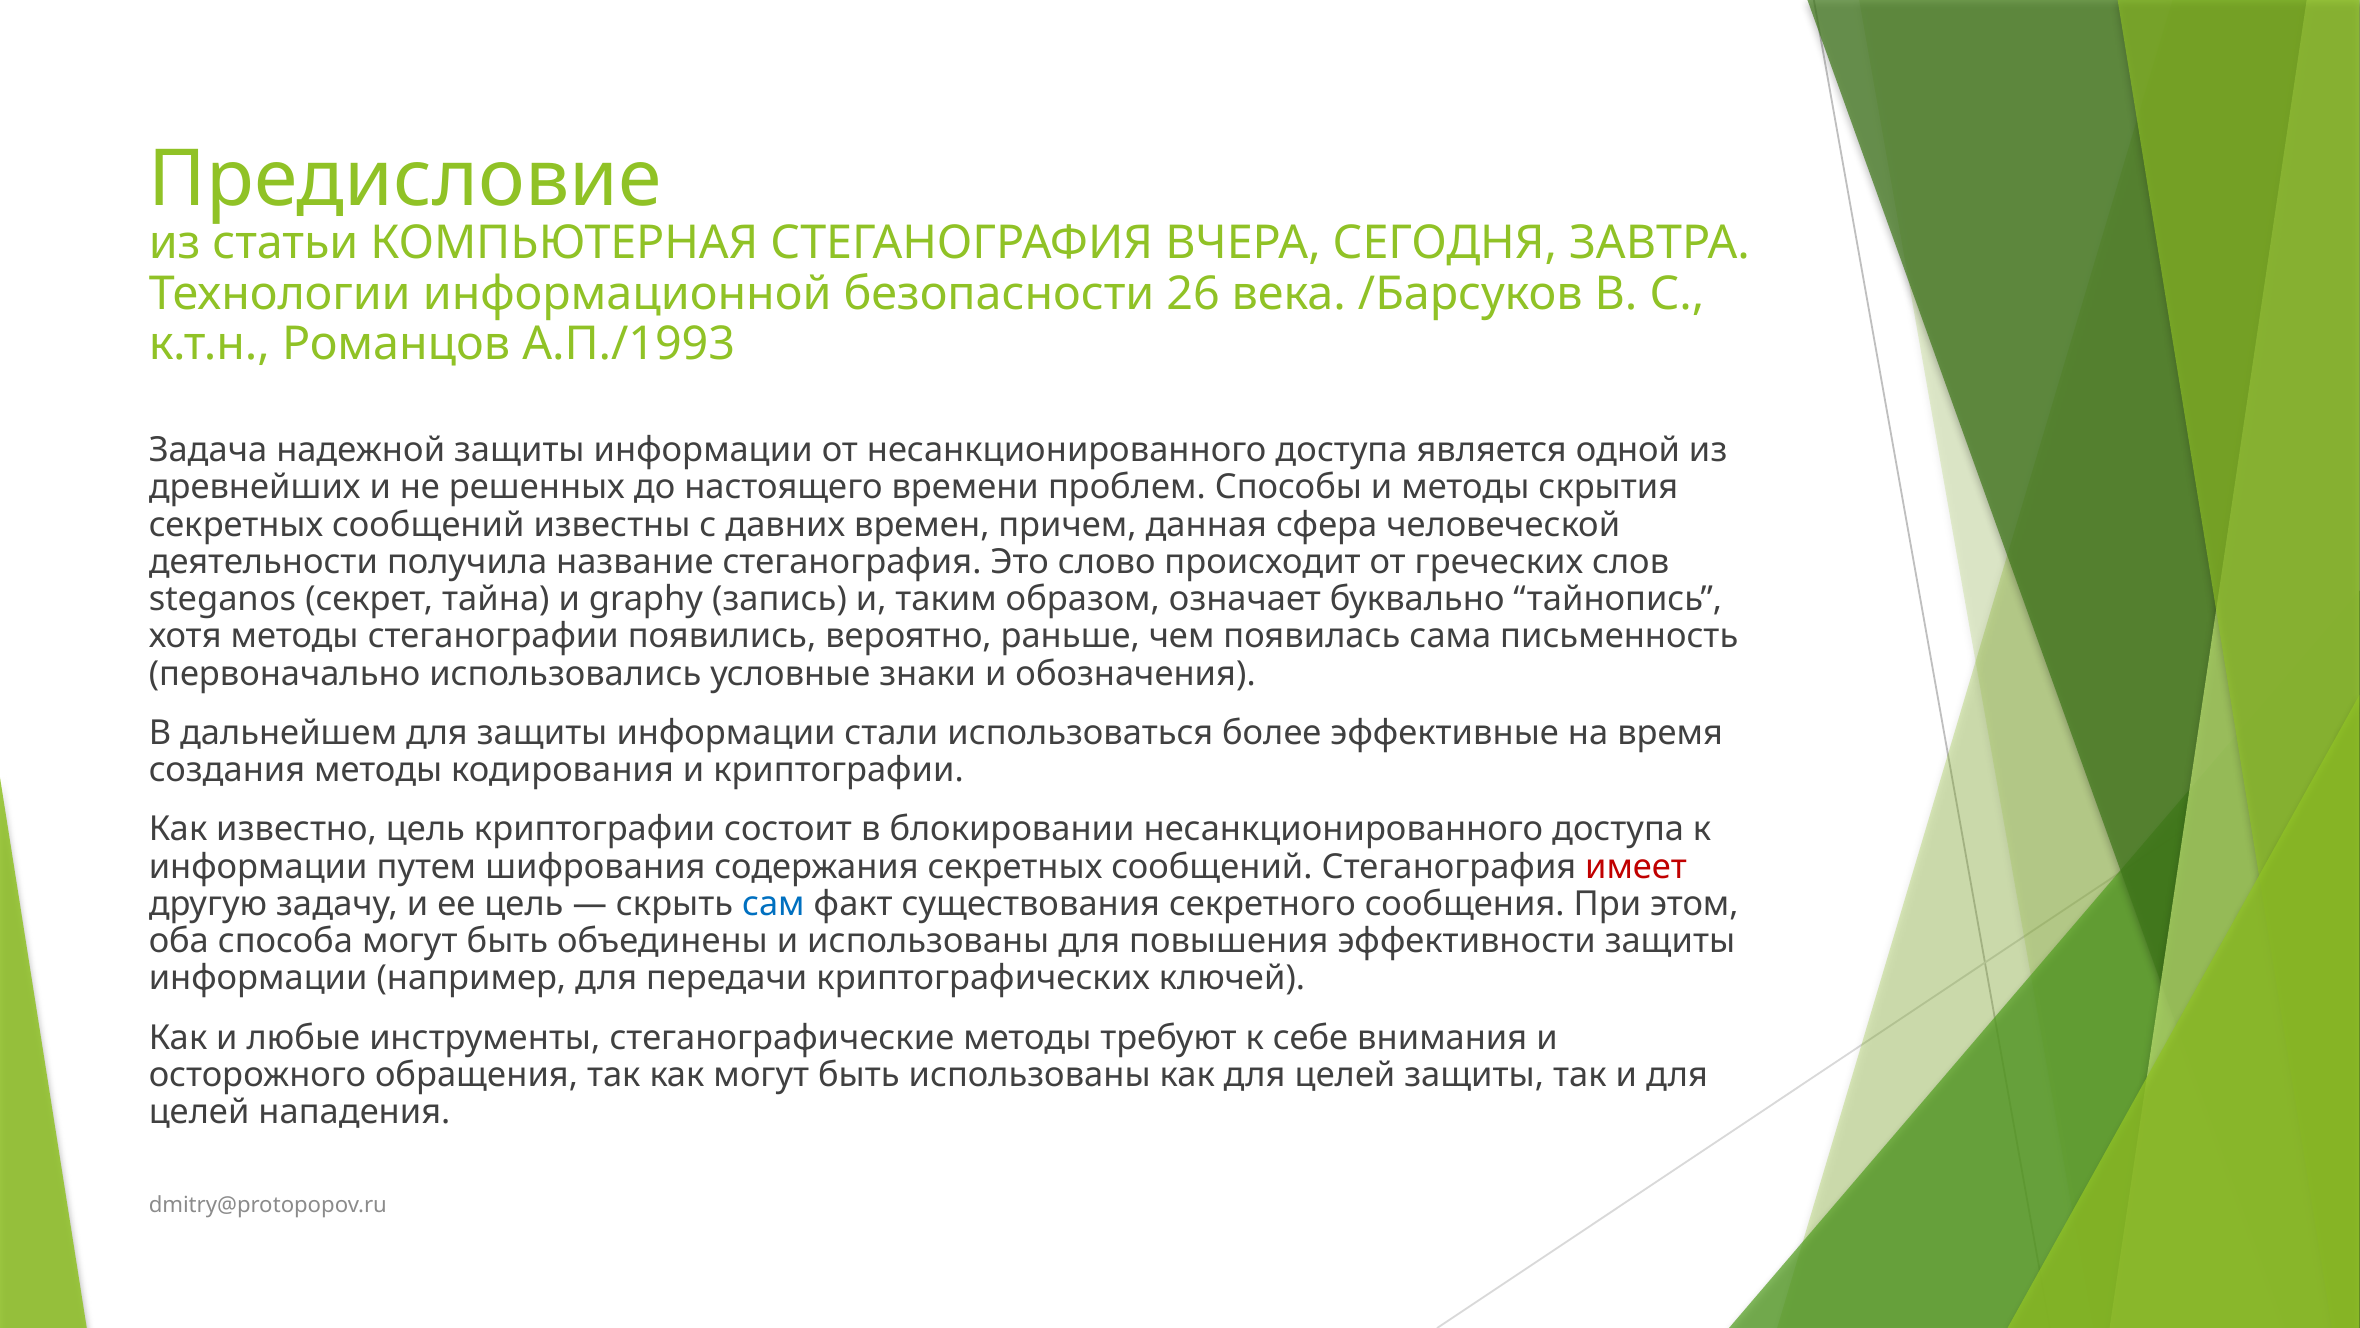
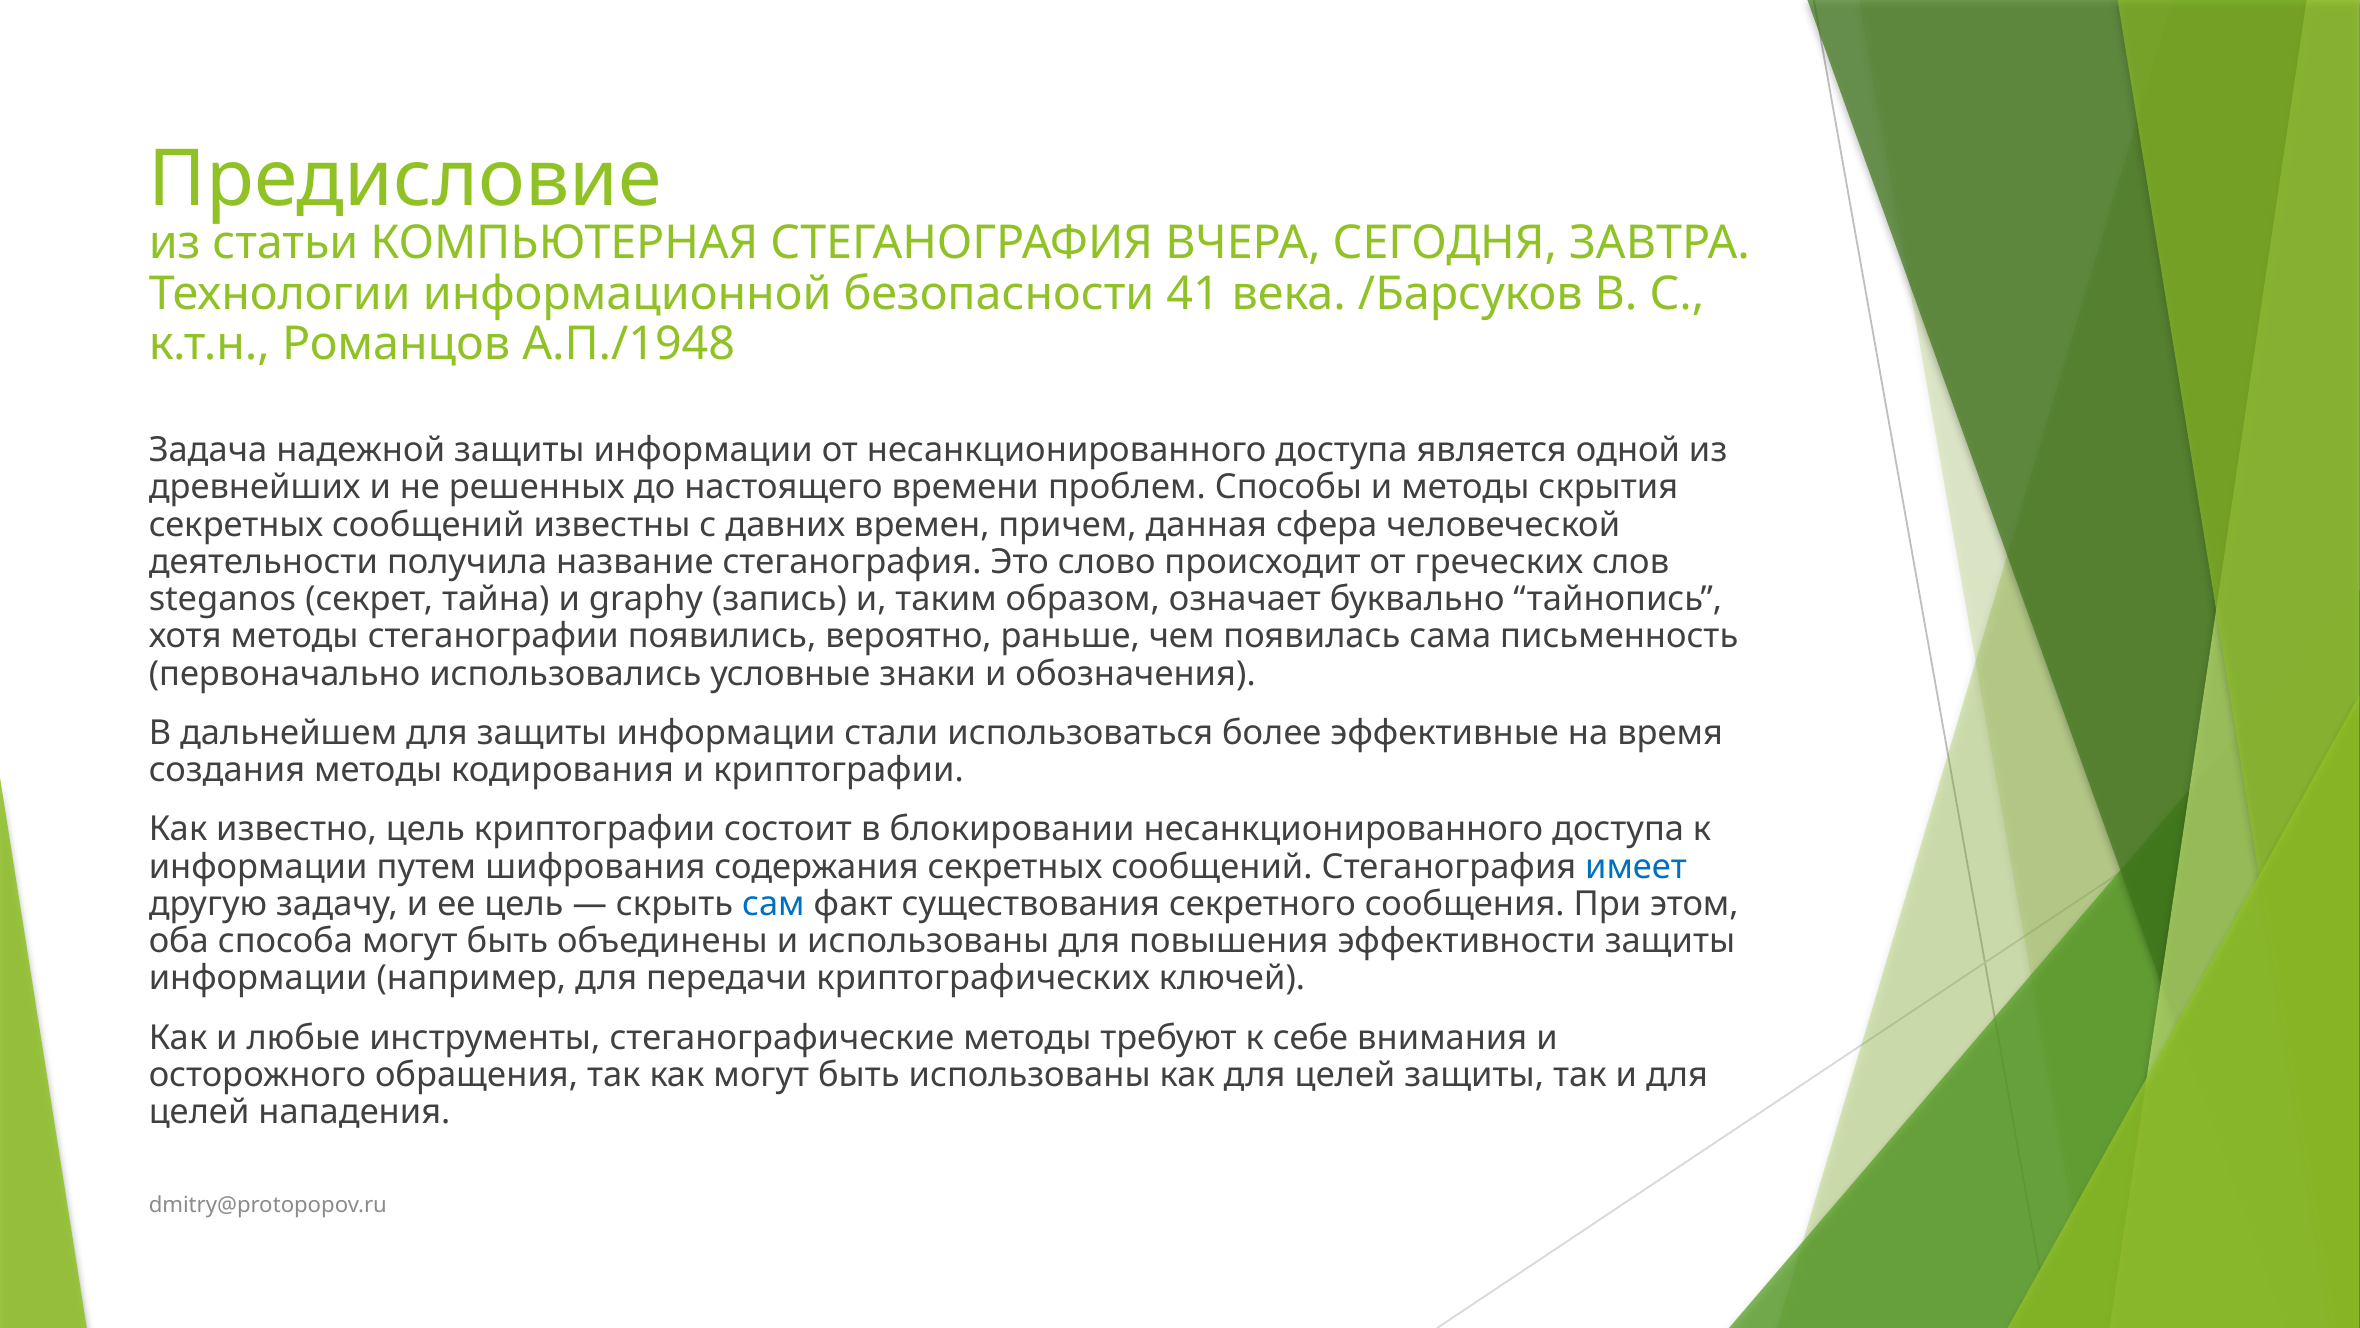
26: 26 -> 41 (1193, 294)
А.П./1993: А.П./1993 -> А.П./1948 (629, 344)
имеет colour: red -> blue (1636, 866)
